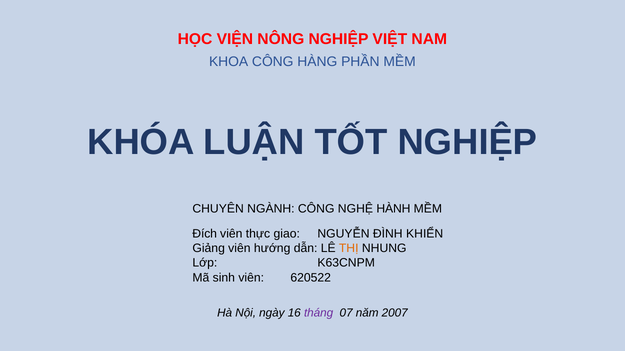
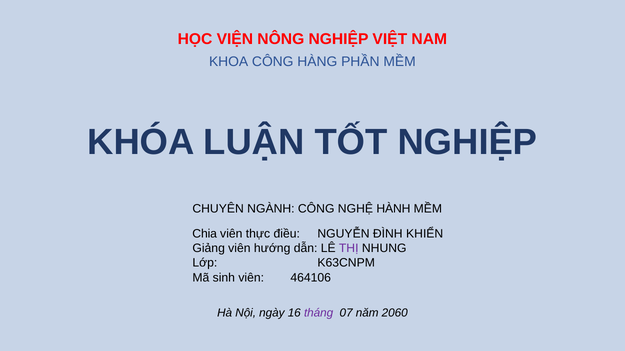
Đích: Đích -> Chia (205, 234)
giao: giao -> điều (287, 234)
THỊ colour: orange -> purple (349, 249)
620522: 620522 -> 464106 (311, 278)
2007: 2007 -> 2060 (395, 314)
